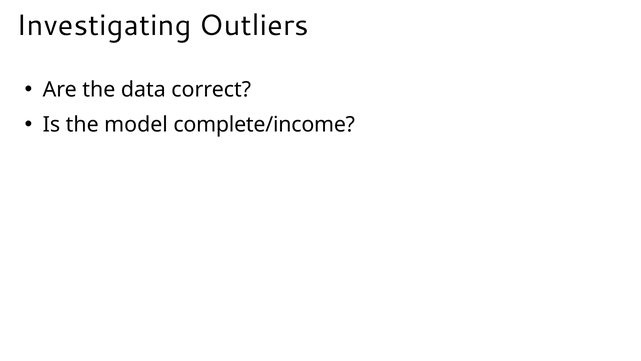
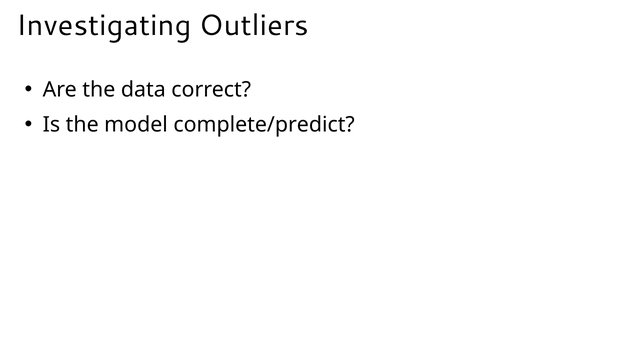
complete/income: complete/income -> complete/predict (264, 125)
